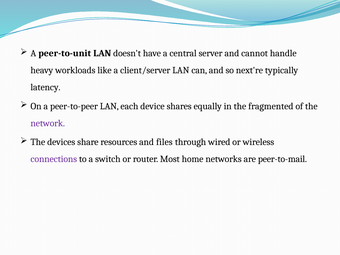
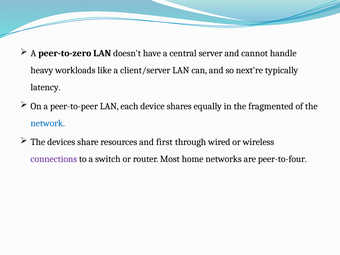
peer-to-unit: peer-to-unit -> peer-to-zero (65, 53)
network colour: purple -> blue (48, 123)
files: files -> first (164, 142)
peer-to-mail: peer-to-mail -> peer-to-four (282, 159)
